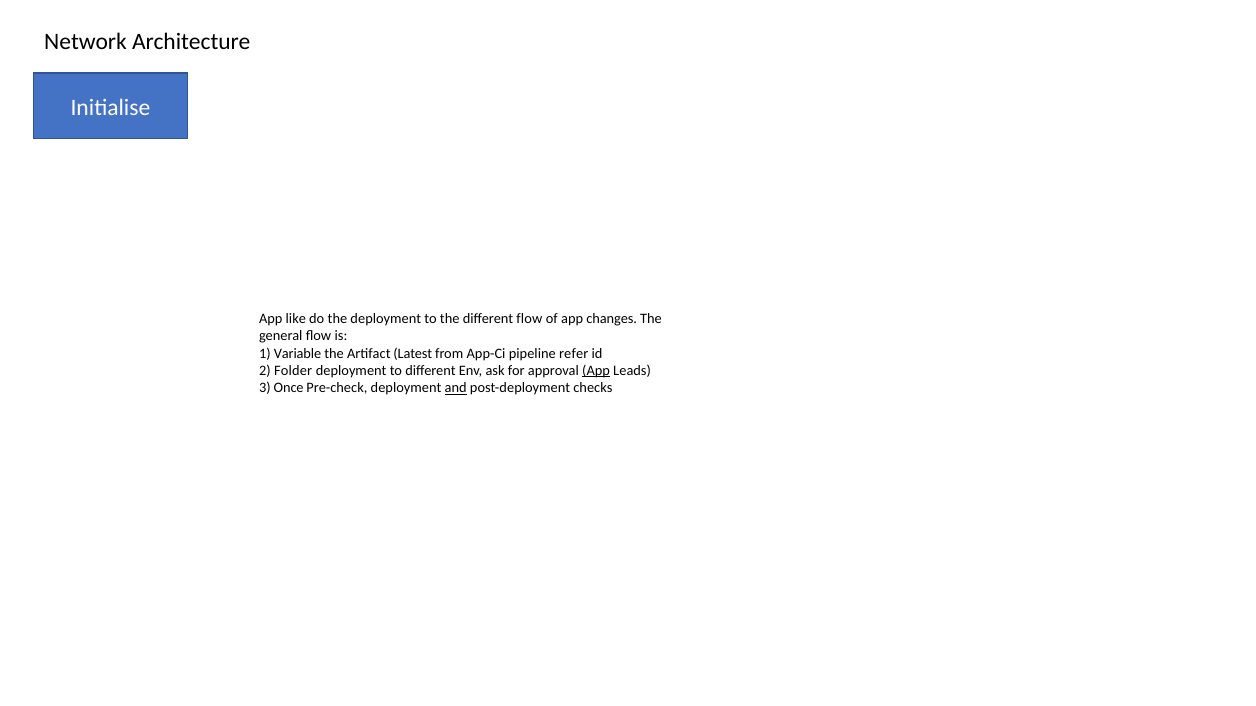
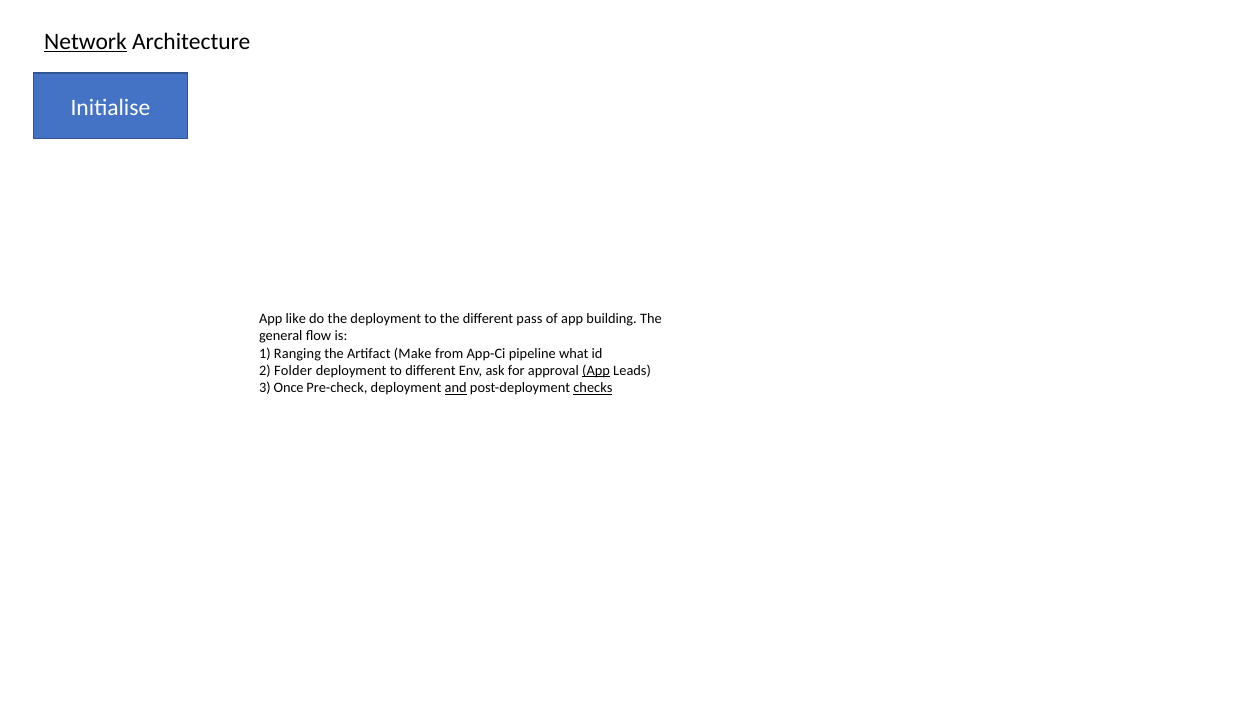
Network underline: none -> present (86, 41)
different flow: flow -> pass (529, 319)
changes: changes -> building (612, 319)
Variable: Variable -> Ranging (297, 354)
Latest: Latest -> Make (413, 354)
refer: refer -> what (574, 354)
checks underline: none -> present (593, 388)
